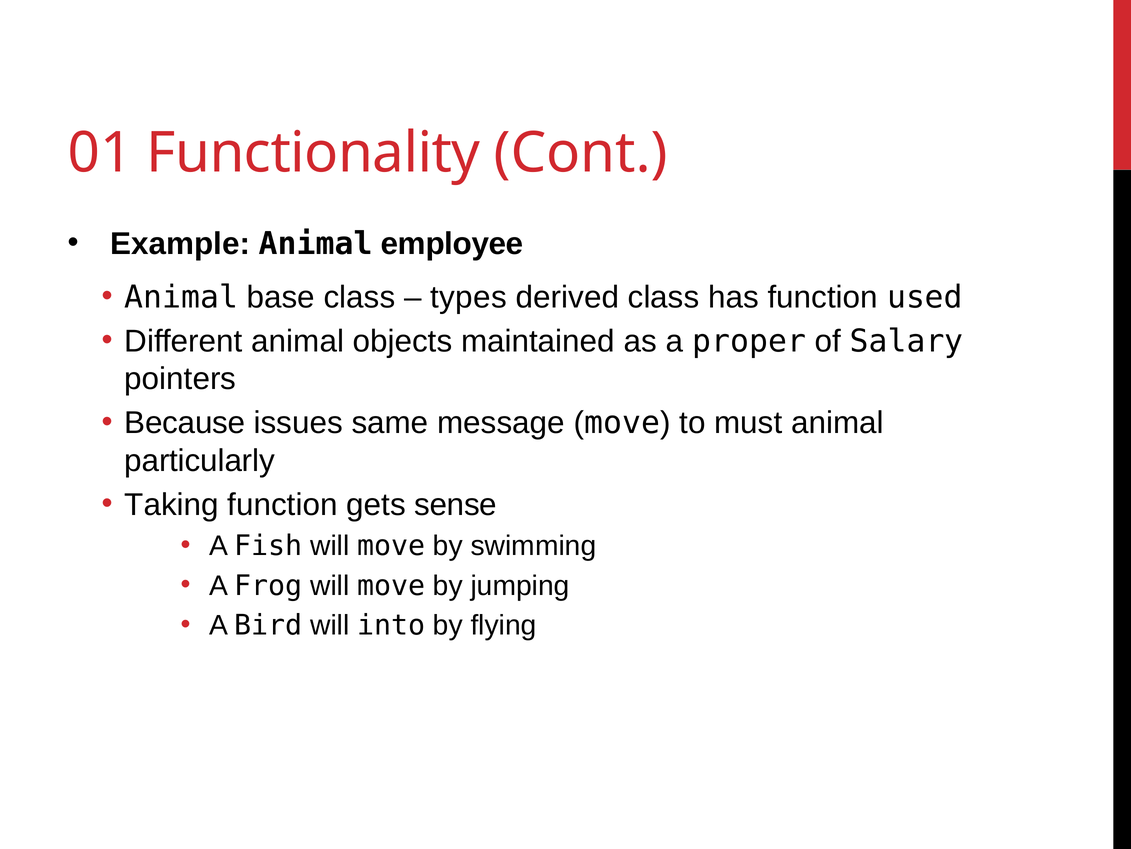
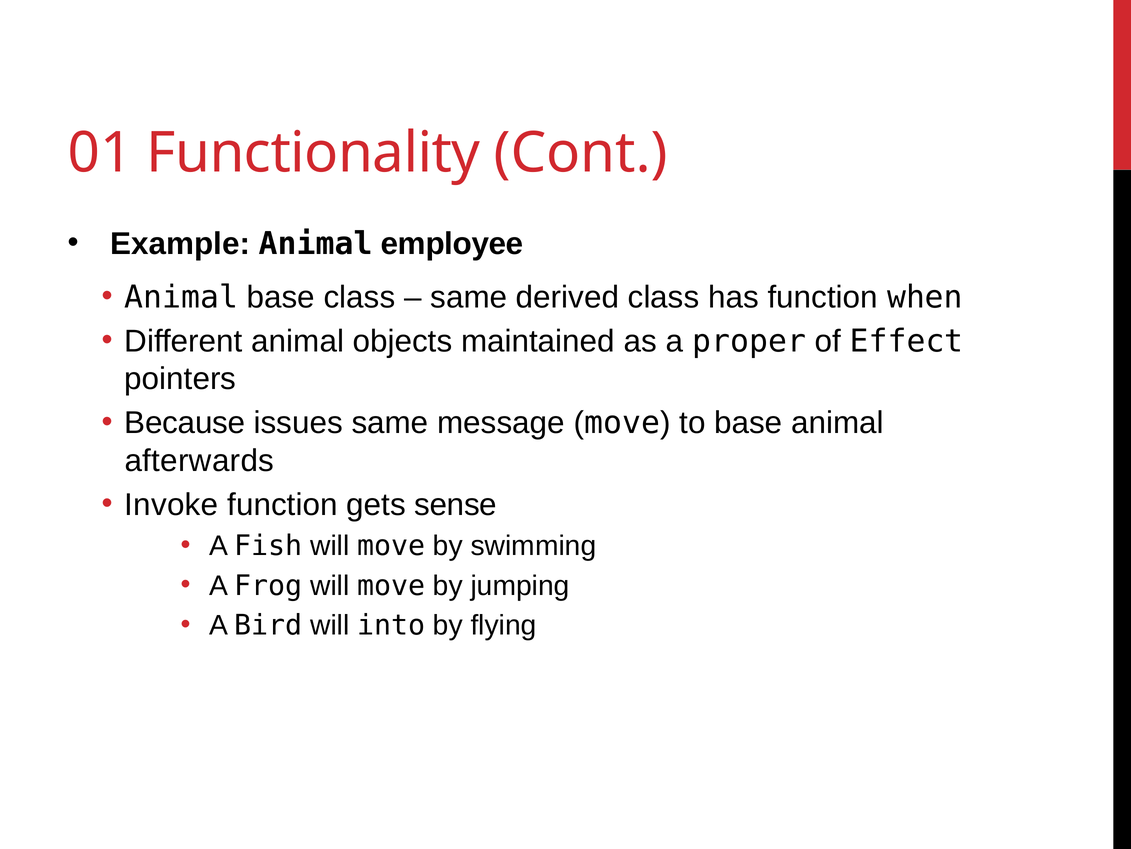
types: types -> same (469, 297)
used: used -> when (925, 297)
Salary: Salary -> Effect (907, 341)
to must: must -> base (748, 423)
particularly: particularly -> afterwards (199, 460)
Taking: Taking -> Invoke (171, 504)
